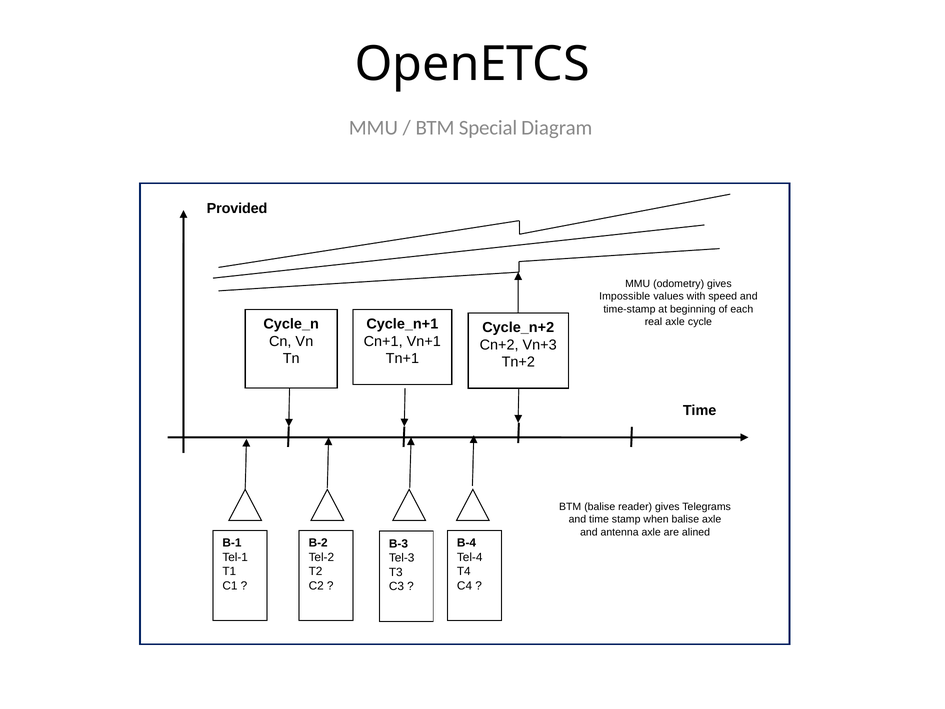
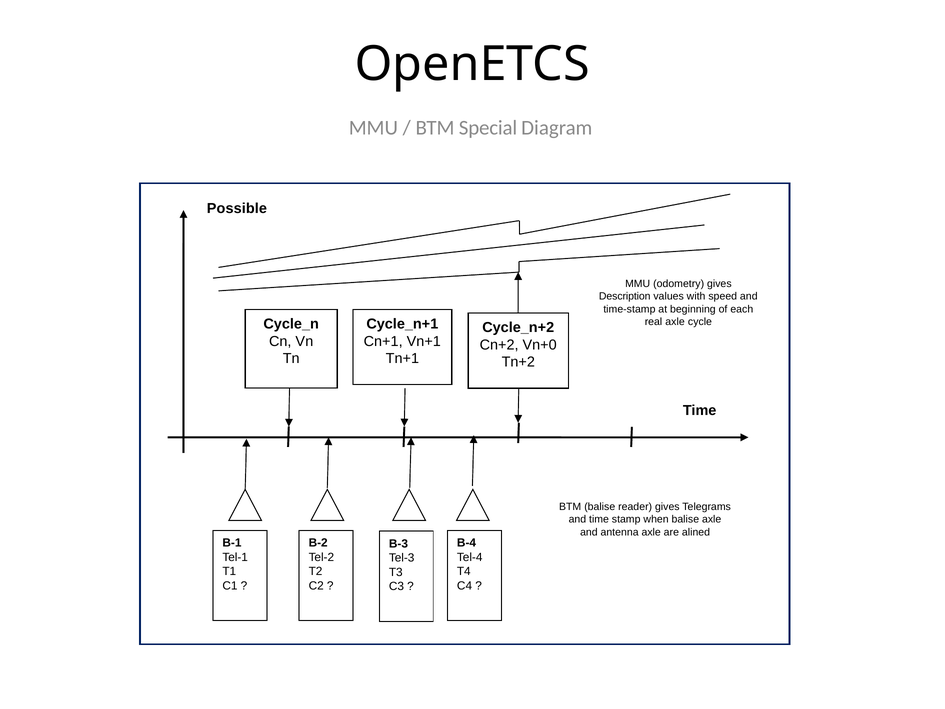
Provided: Provided -> Possible (237, 209)
Impossible: Impossible -> Description (625, 296)
Vn+3: Vn+3 -> Vn+0 (540, 345)
